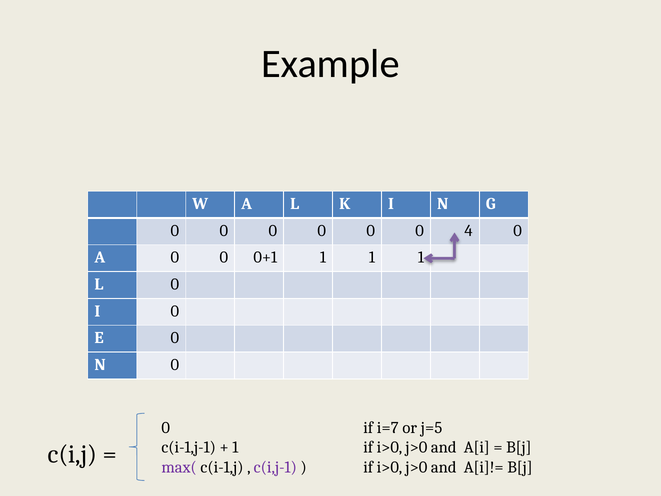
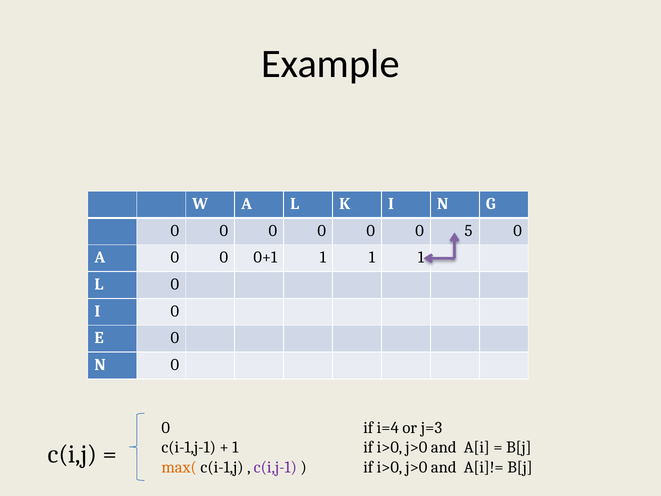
4: 4 -> 5 (469, 231)
i=7: i=7 -> i=4 (388, 427)
j=5: j=5 -> j=3 (432, 427)
max( colour: purple -> orange (179, 467)
